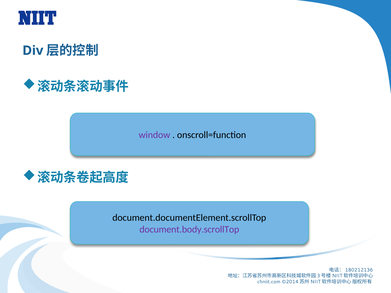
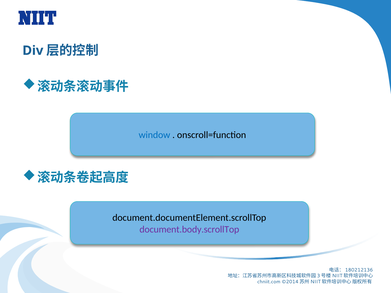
window colour: purple -> blue (154, 135)
